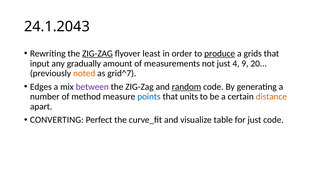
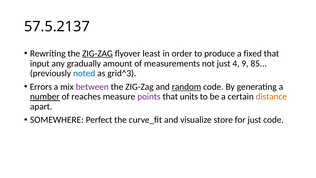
24.1.2043: 24.1.2043 -> 57.5.2137 (57, 27)
produce underline: present -> none (220, 53)
grids: grids -> fixed (253, 53)
20: 20 -> 85 (259, 63)
noted colour: orange -> blue (84, 73)
grid^7: grid^7 -> grid^3 (122, 73)
Edges: Edges -> Errors (41, 87)
number underline: none -> present (45, 97)
method: method -> reaches (86, 97)
points colour: blue -> purple (149, 97)
CONVERTING: CONVERTING -> SOMEWHERE (57, 120)
table: table -> store (223, 120)
